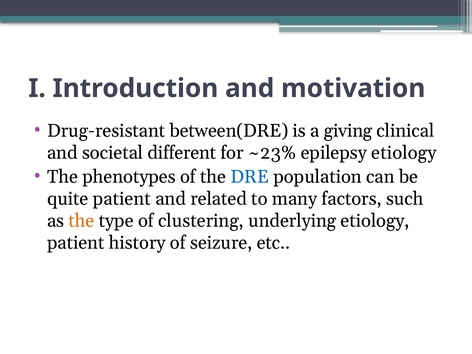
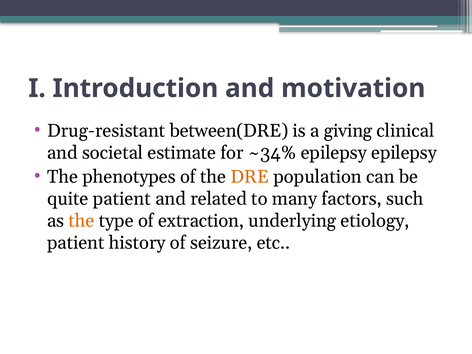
different: different -> estimate (182, 153)
~23%: ~23% -> ~34% (272, 153)
epilepsy etiology: etiology -> epilepsy (404, 153)
DRE colour: blue -> orange (250, 177)
clustering: clustering -> extraction (201, 221)
